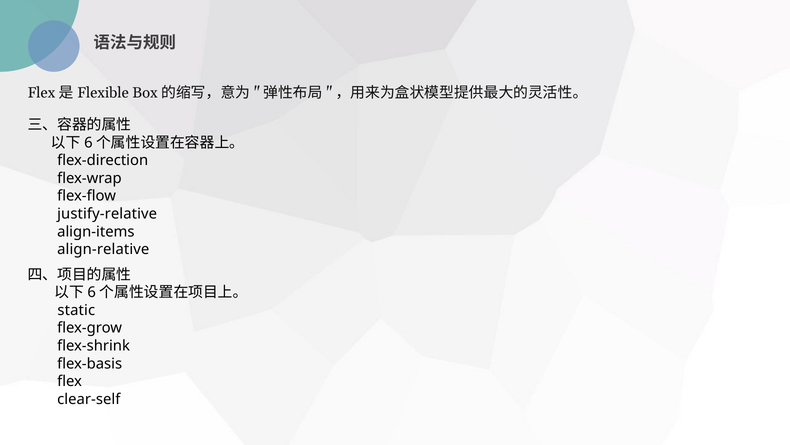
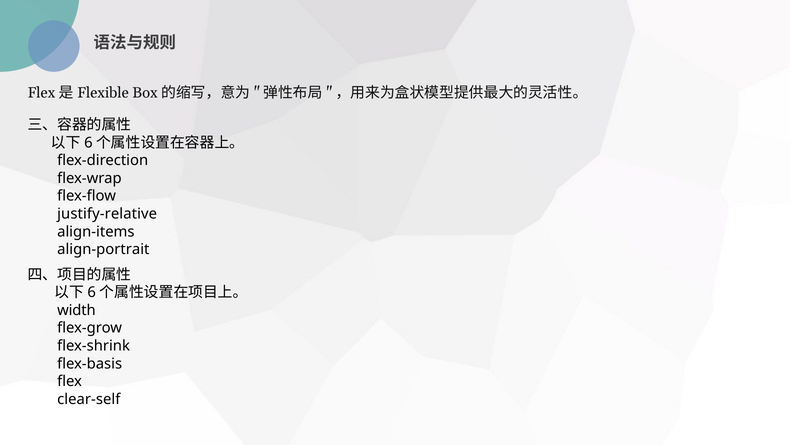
align-relative: align-relative -> align-portrait (103, 249)
static: static -> width (76, 310)
